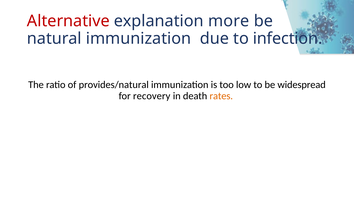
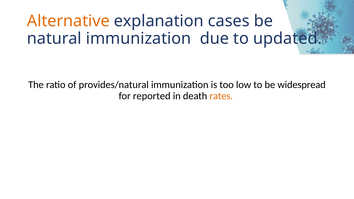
Alternative colour: red -> orange (68, 21)
more: more -> cases (229, 21)
infection: infection -> updated (287, 38)
recovery: recovery -> reported (152, 96)
